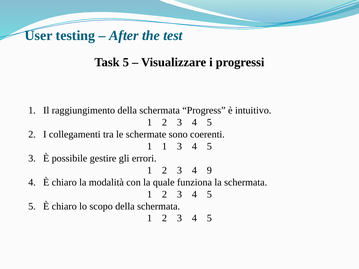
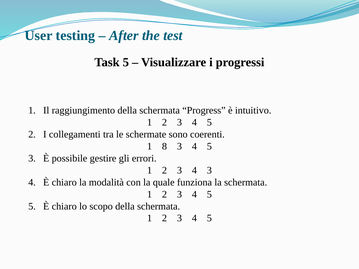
1 1: 1 -> 8 (164, 146)
4 9: 9 -> 3 (209, 170)
